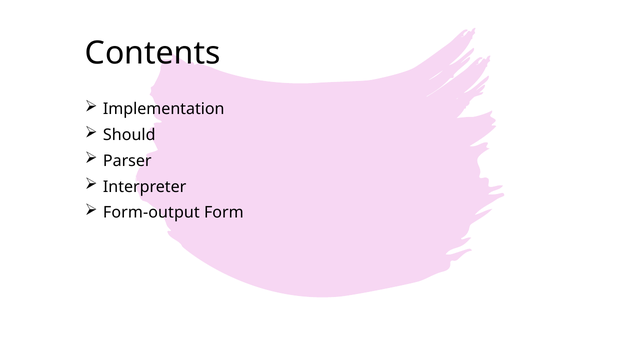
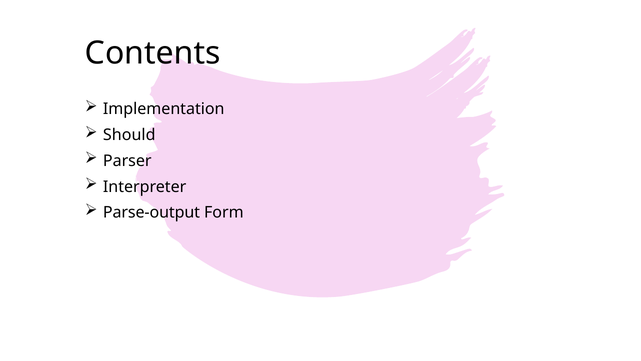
Form-output: Form-output -> Parse-output (151, 212)
